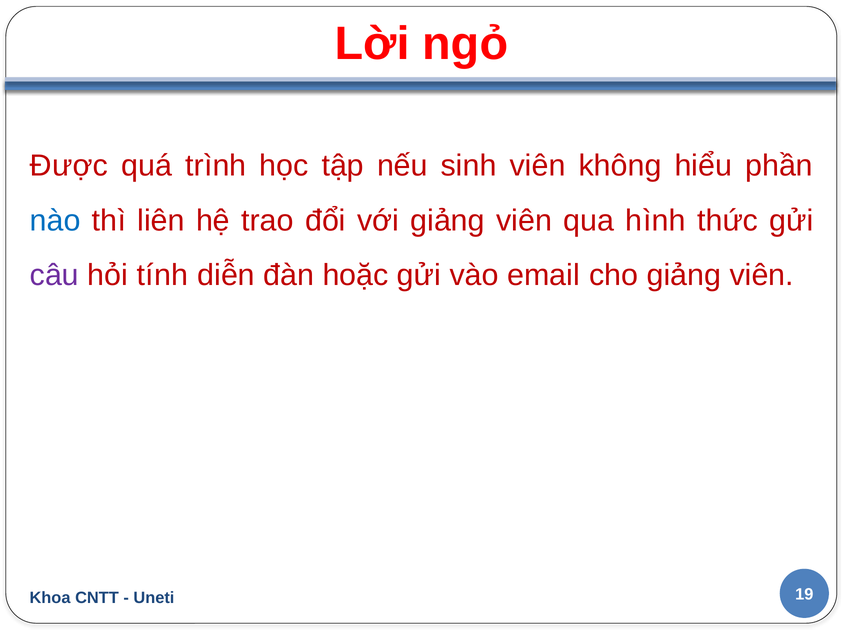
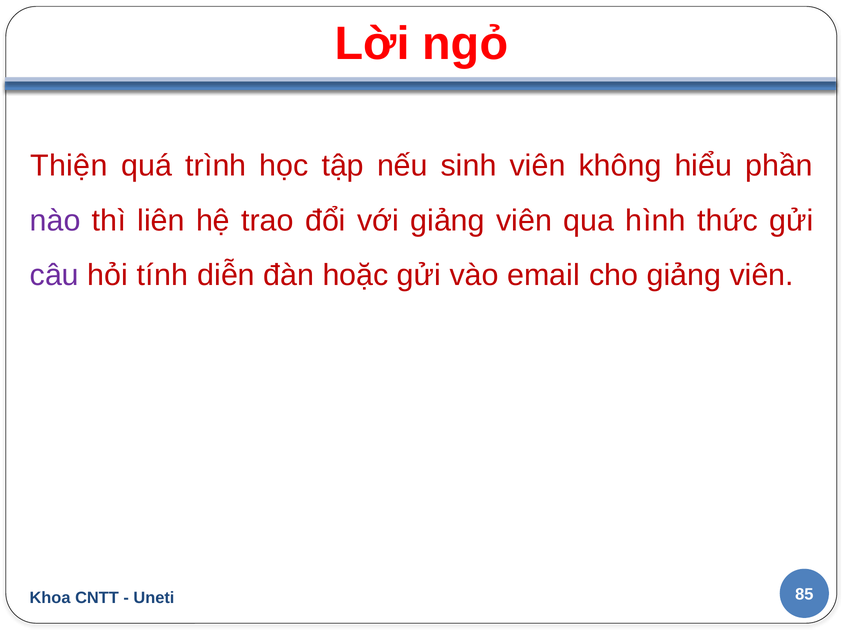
Được: Được -> Thiện (69, 166)
nào colour: blue -> purple (55, 221)
19: 19 -> 85 (804, 595)
